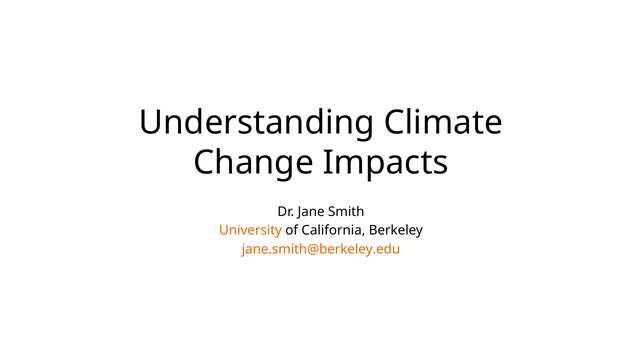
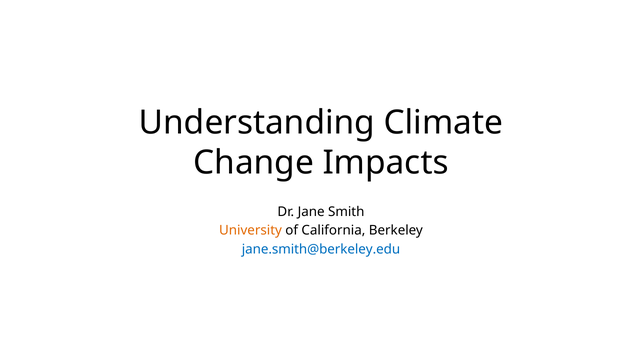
jane.smith@berkeley.edu colour: orange -> blue (321, 249)
